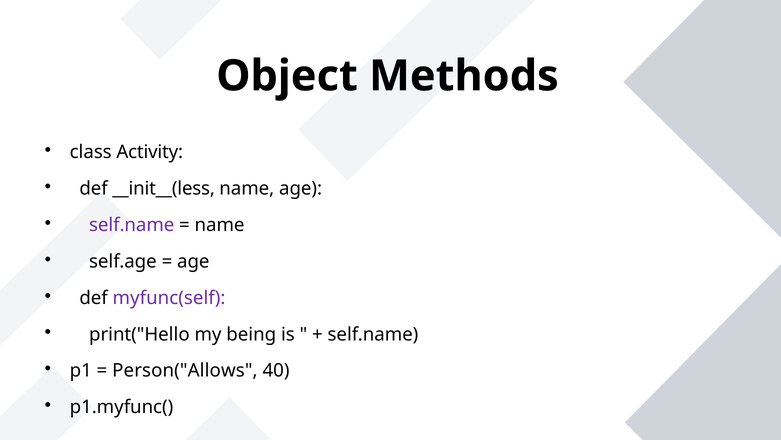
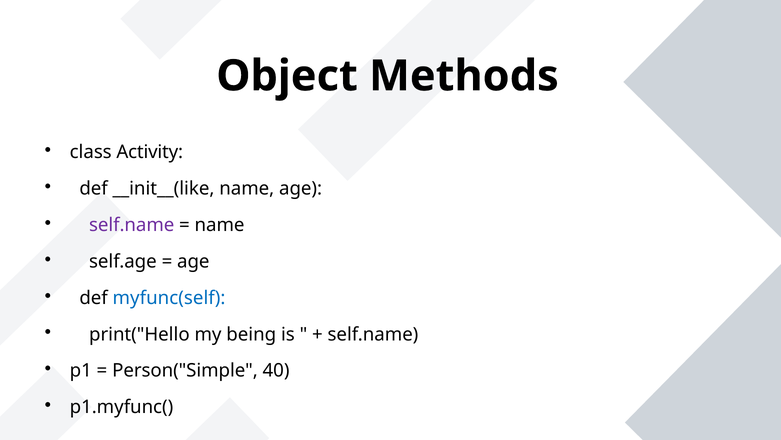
__init__(less: __init__(less -> __init__(like (164, 188)
myfunc(self colour: purple -> blue (169, 297)
Person("Allows: Person("Allows -> Person("Simple (185, 370)
